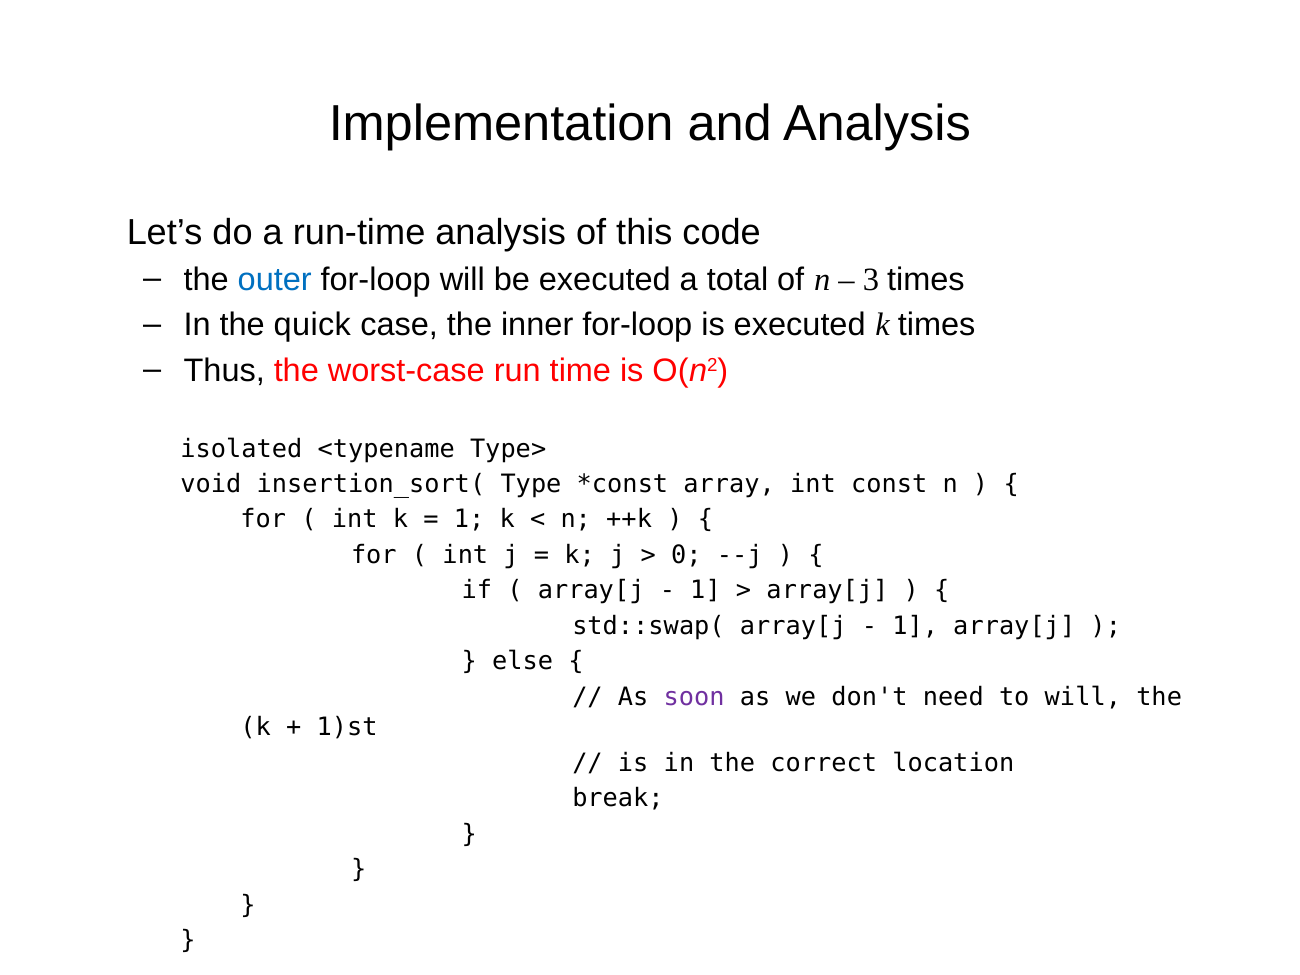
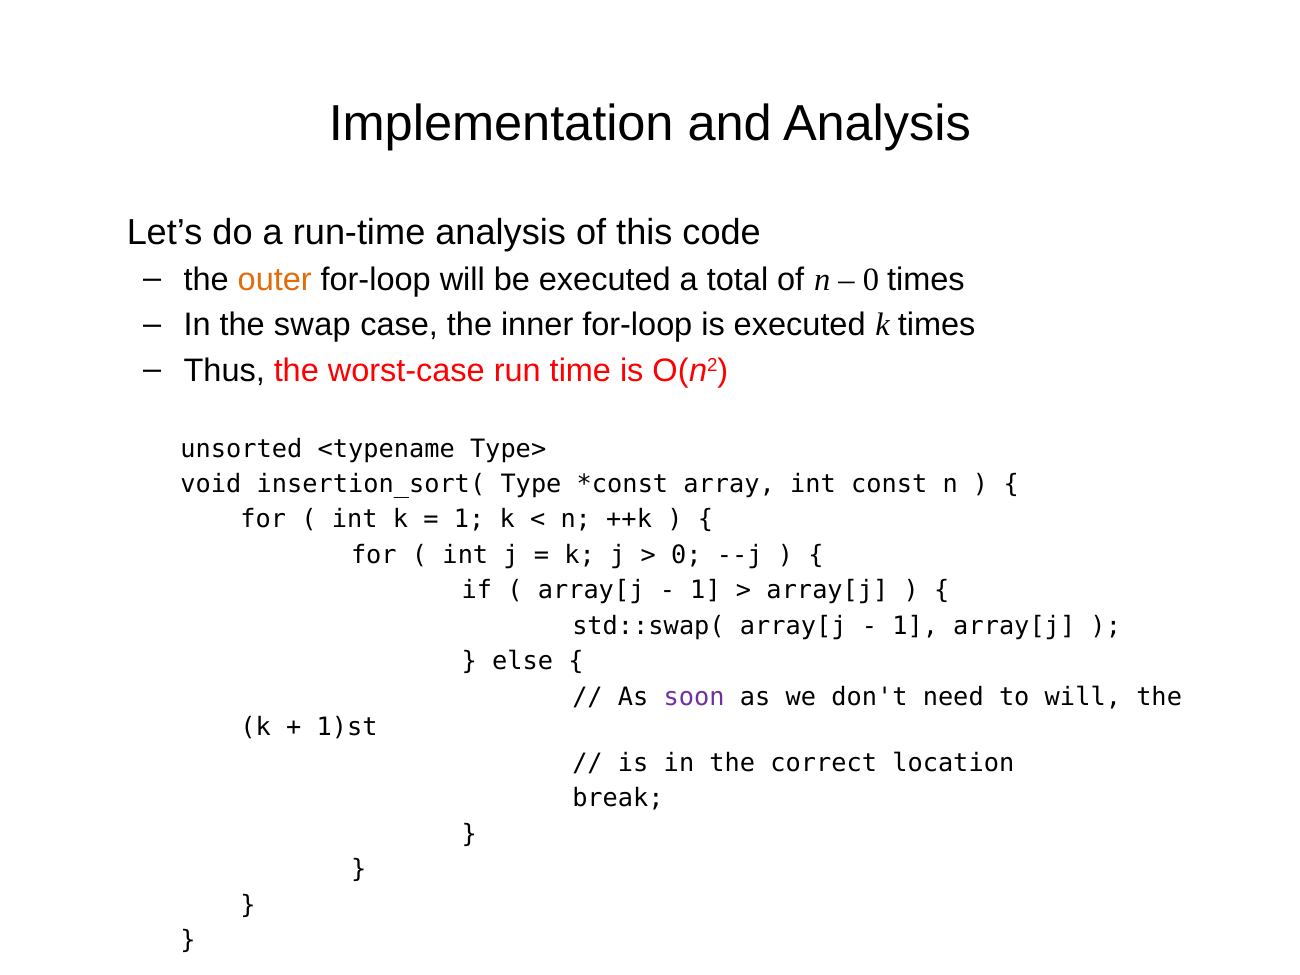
outer colour: blue -> orange (275, 280)
3: 3 -> 0 (871, 280)
quick: quick -> swap (312, 325)
isolated: isolated -> unsorted (241, 449)
